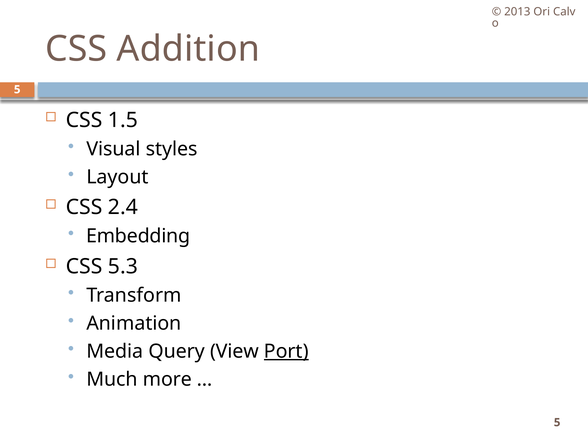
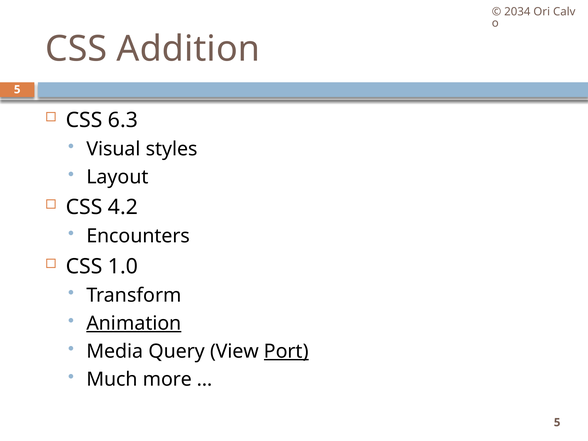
2013: 2013 -> 2034 (517, 12)
1.5: 1.5 -> 6.3 (123, 120)
2.4: 2.4 -> 4.2 (123, 207)
Embedding: Embedding -> Encounters (138, 236)
5.3: 5.3 -> 1.0 (123, 266)
Animation underline: none -> present (134, 323)
